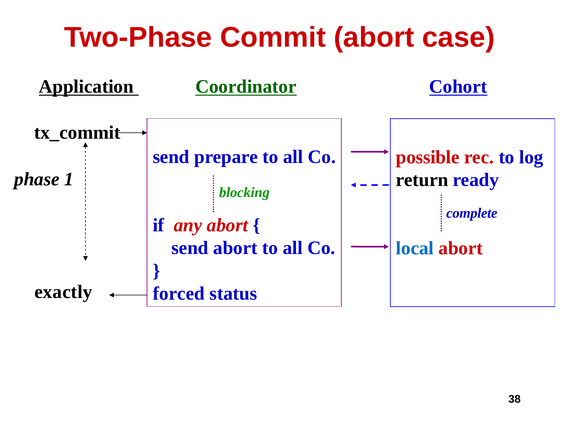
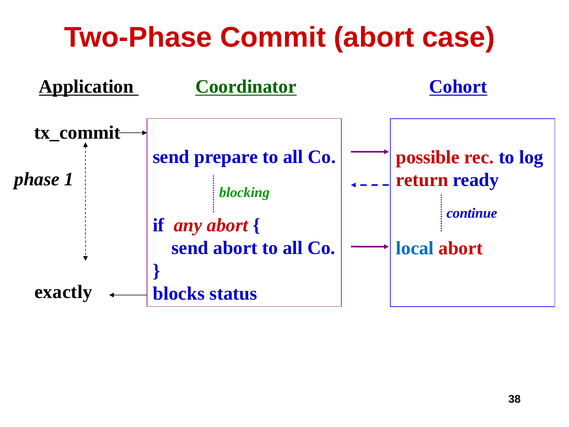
return colour: black -> red (422, 180)
complete: complete -> continue (472, 213)
forced: forced -> blocks (179, 293)
